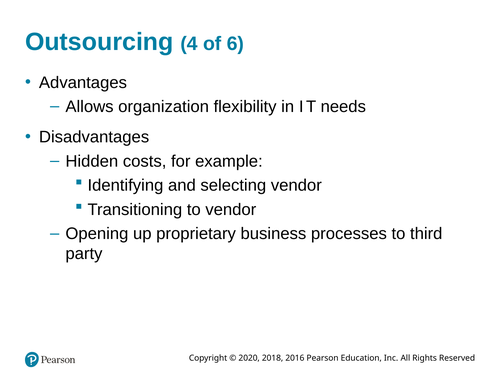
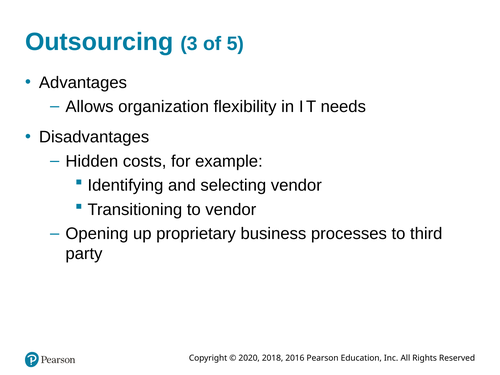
4: 4 -> 3 (189, 44)
6: 6 -> 5 (235, 44)
